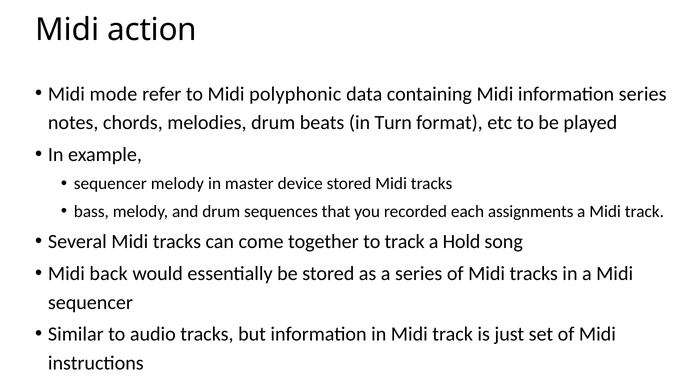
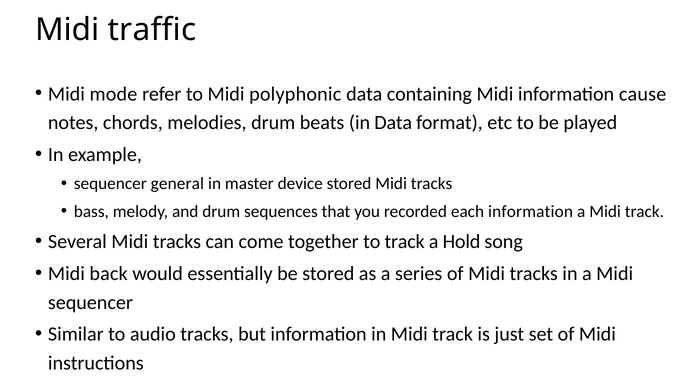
action: action -> traffic (152, 30)
information series: series -> cause (643, 94)
in Turn: Turn -> Data (393, 123)
sequencer melody: melody -> general (177, 184)
each assignments: assignments -> information (531, 212)
